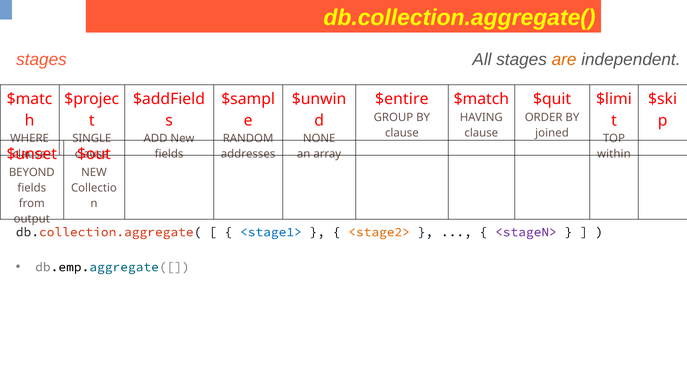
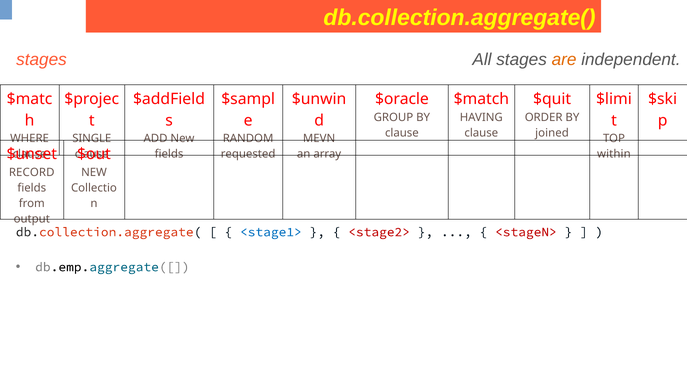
$entire: $entire -> $oracle (402, 99)
NONE: NONE -> MEVN (319, 139)
addresses: addresses -> requested (248, 154)
BEYOND: BEYOND -> RECORD (32, 173)
<stage2> colour: orange -> red (379, 232)
<stageN> colour: purple -> red (526, 232)
